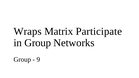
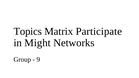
Wraps: Wraps -> Topics (28, 31)
in Group: Group -> Might (38, 43)
